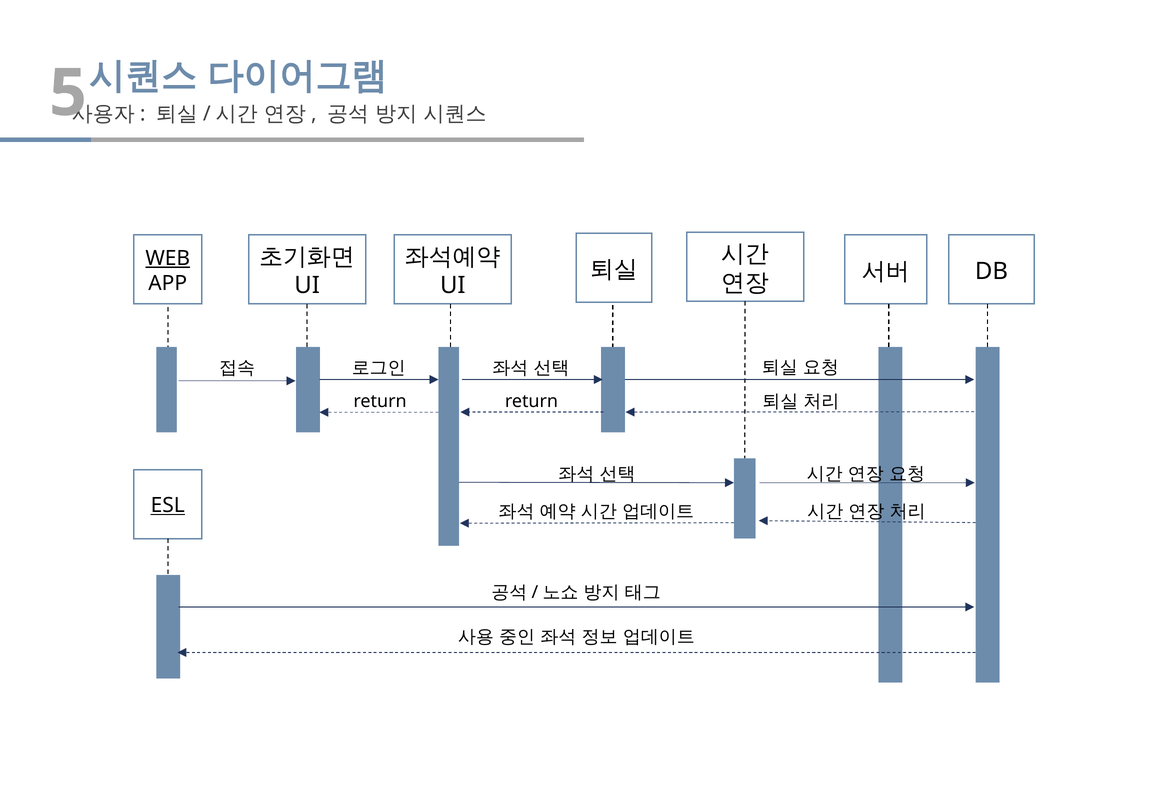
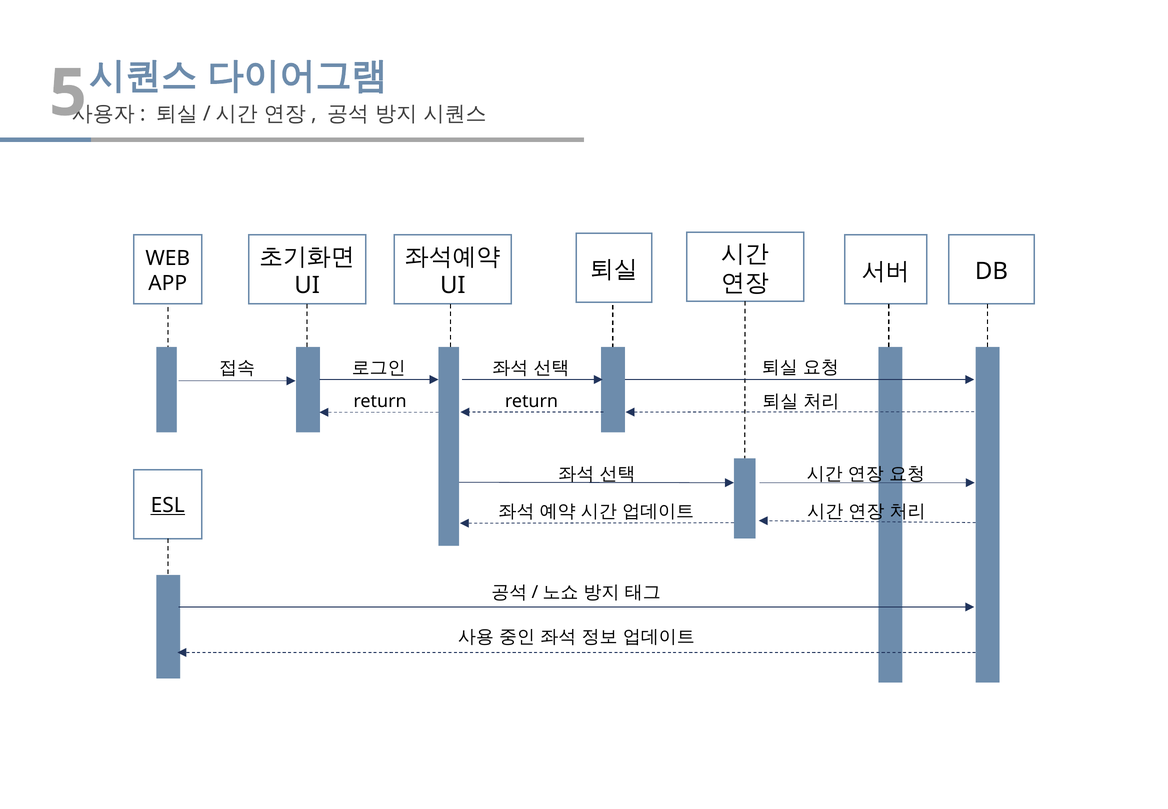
WEB underline: present -> none (168, 258)
